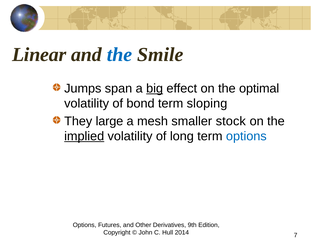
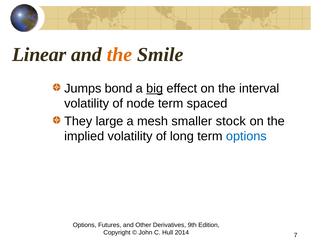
the colour: blue -> orange (120, 55)
span: span -> bond (119, 89)
optimal: optimal -> interval (259, 89)
bond: bond -> node (141, 104)
sloping: sloping -> spaced (207, 104)
implied underline: present -> none (84, 137)
